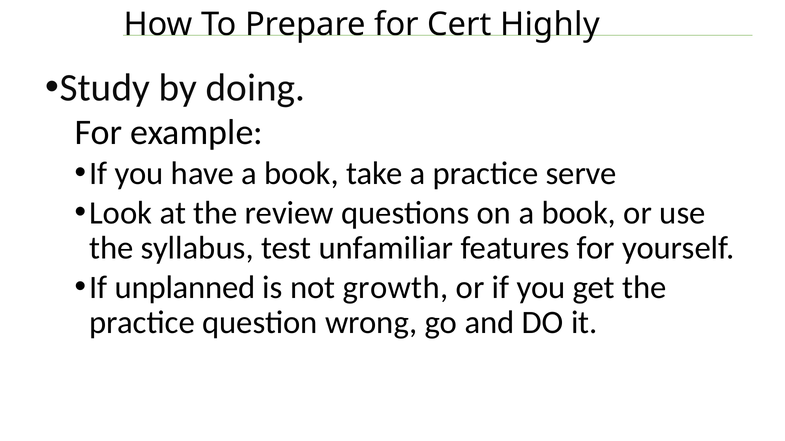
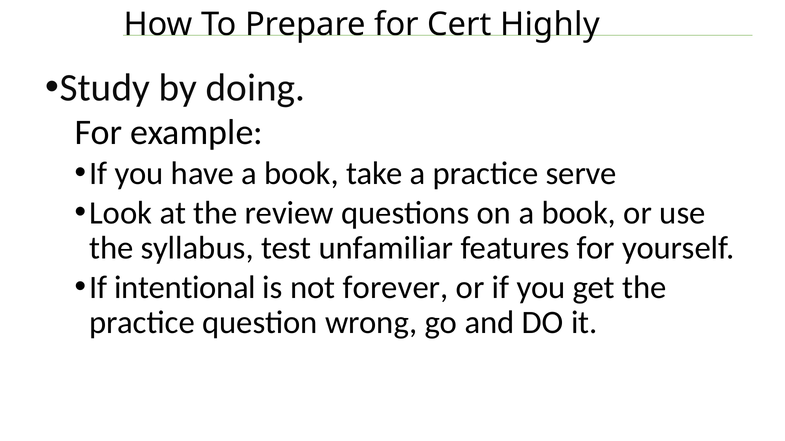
unplanned: unplanned -> intentional (185, 288)
growth: growth -> forever (396, 288)
